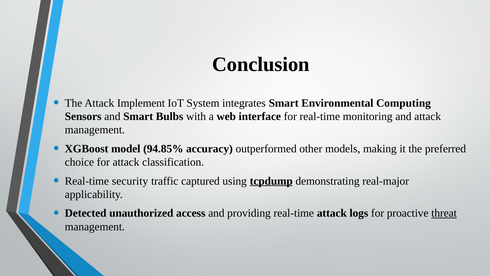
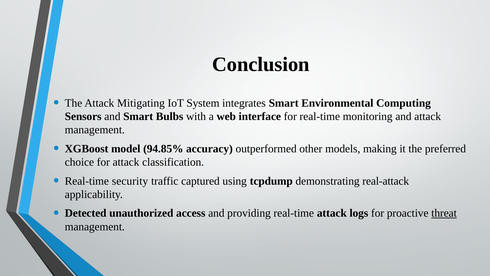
Implement: Implement -> Mitigating (141, 103)
tcpdump underline: present -> none (271, 181)
real-major: real-major -> real-attack (386, 181)
